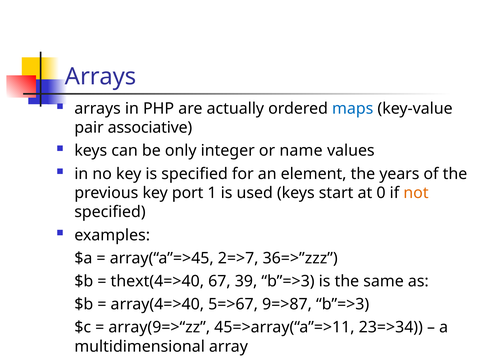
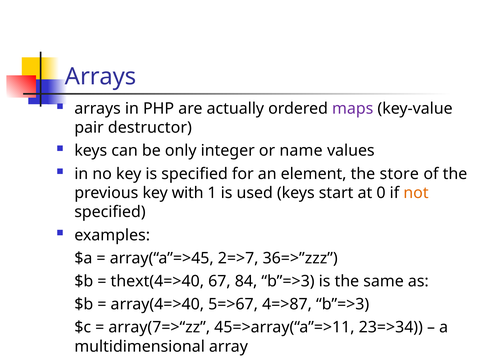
maps colour: blue -> purple (353, 109)
associative: associative -> destructor (150, 128)
years: years -> store (399, 174)
port: port -> with (188, 193)
39: 39 -> 84 (246, 282)
9=>87: 9=>87 -> 4=>87 (287, 305)
array(9=>“zz: array(9=>“zz -> array(7=>“zz (159, 328)
